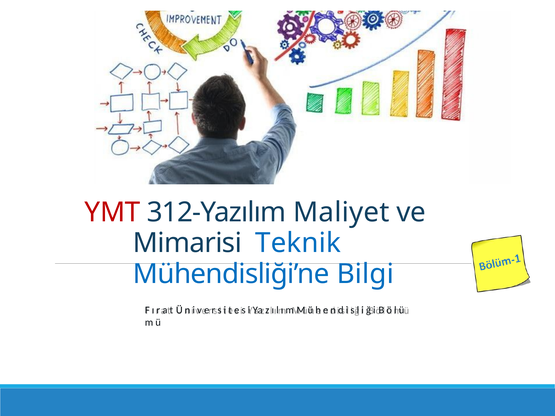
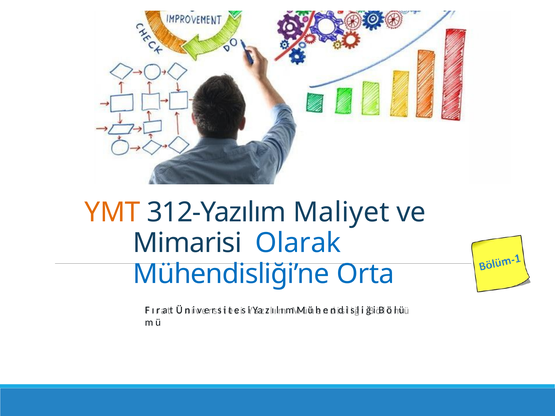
YMT colour: red -> orange (113, 212)
Teknik: Teknik -> Olarak (298, 243)
Bilgi: Bilgi -> Orta (366, 274)
